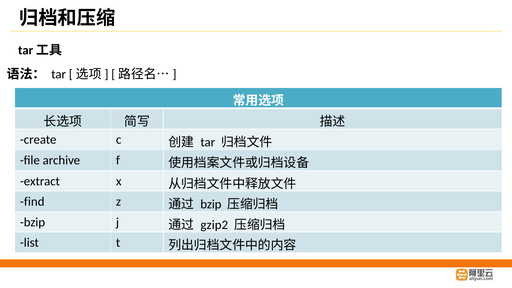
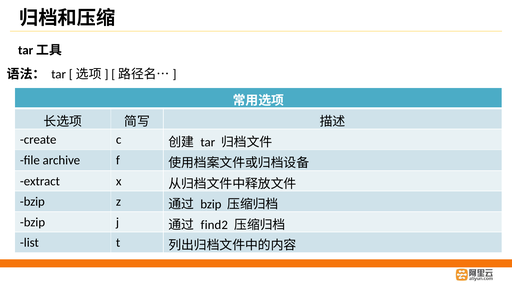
find: find -> bzip (32, 202)
gzip2: gzip2 -> find2 (214, 225)
